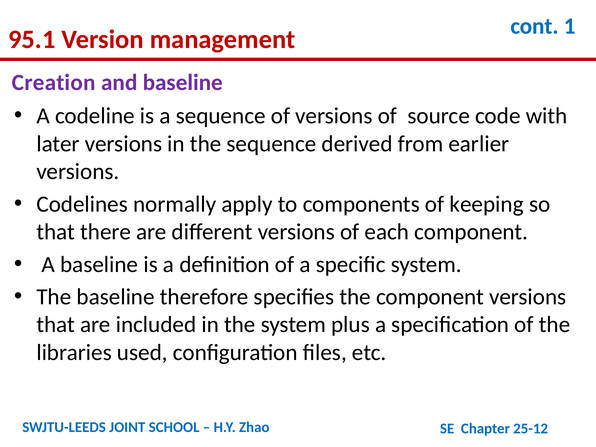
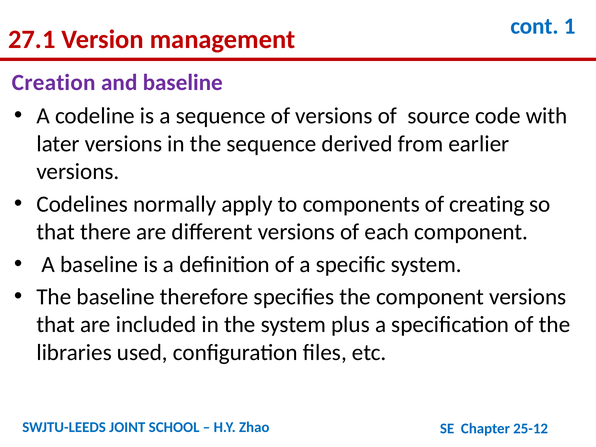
95.1: 95.1 -> 27.1 (32, 39)
keeping: keeping -> creating (487, 204)
